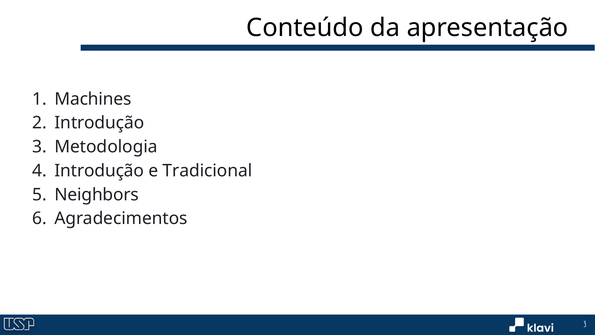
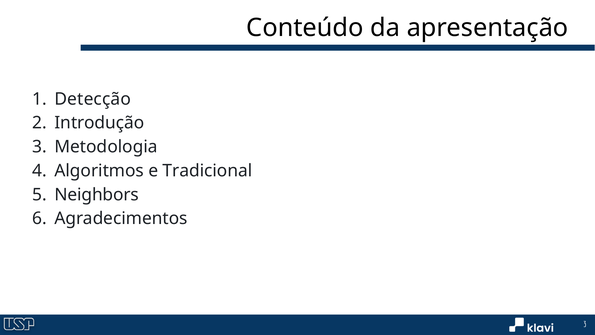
Machines: Machines -> Detecção (93, 99)
Introdução: Introdução -> Algoritmos (99, 171)
